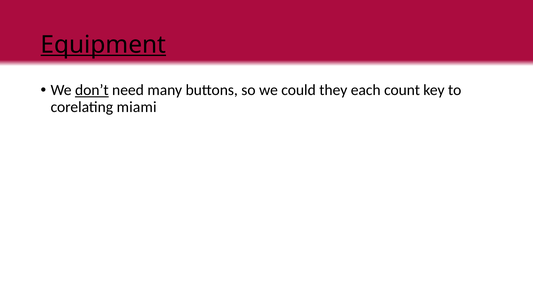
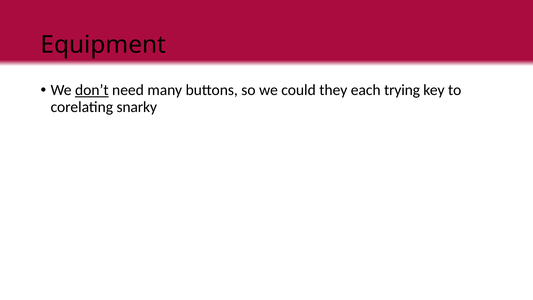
Equipment underline: present -> none (103, 45)
count: count -> trying (402, 90)
miami: miami -> snarky (137, 107)
